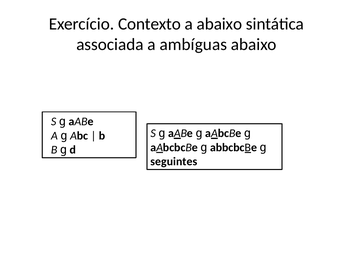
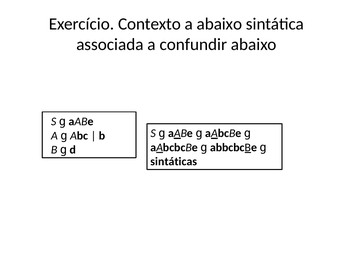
ambíguas: ambíguas -> confundir (193, 44)
seguintes: seguintes -> sintáticas (174, 161)
